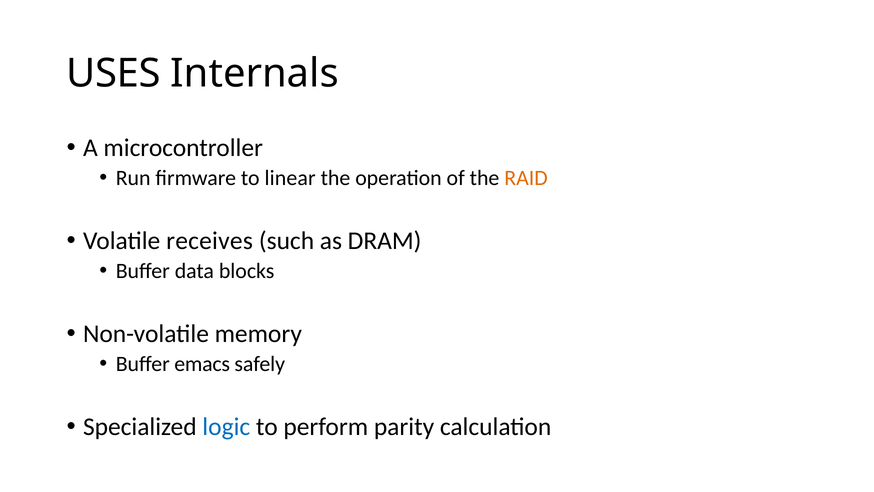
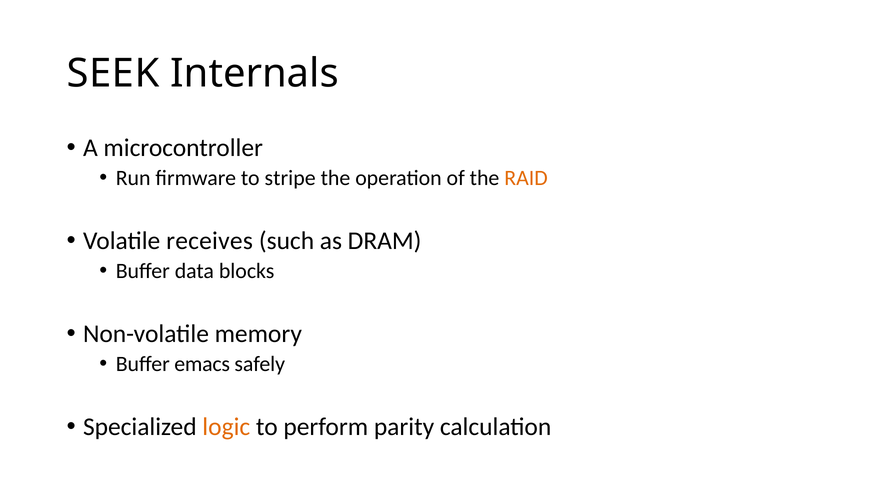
USES: USES -> SEEK (113, 73)
linear: linear -> stripe (290, 178)
logic colour: blue -> orange (226, 426)
